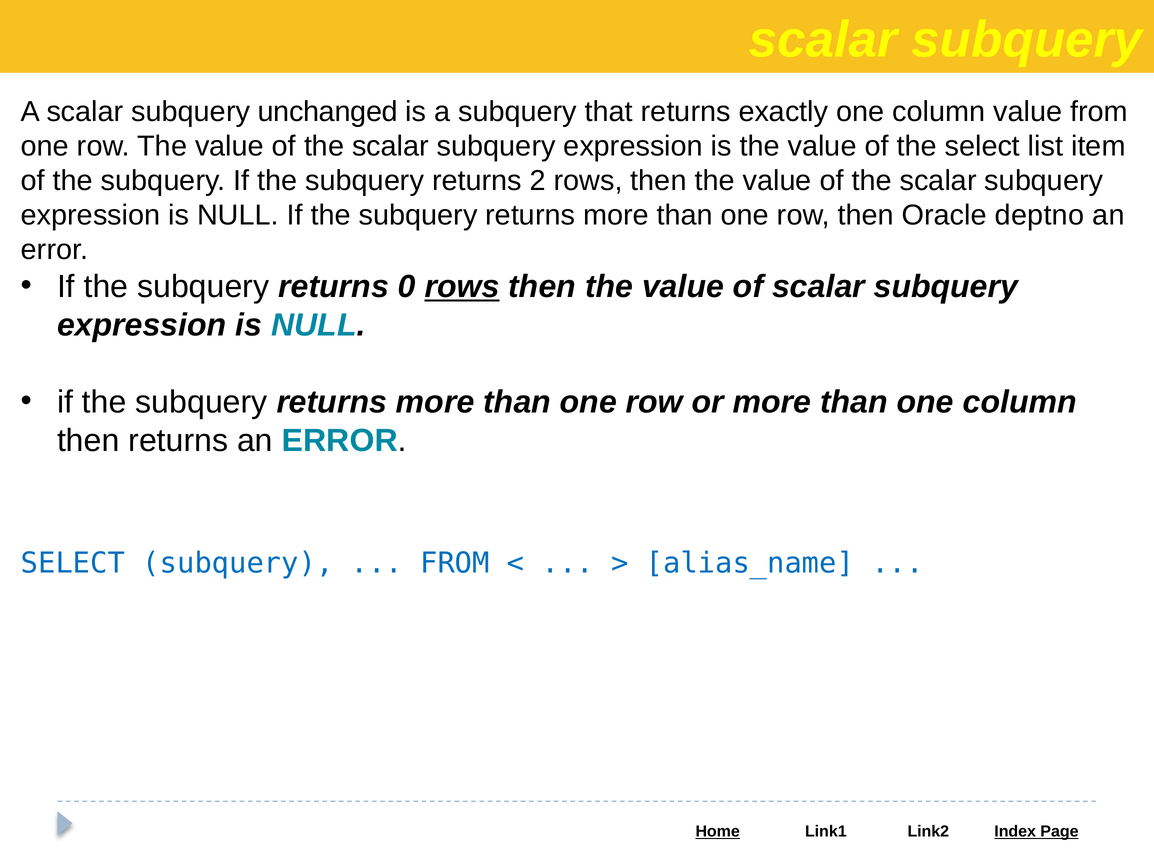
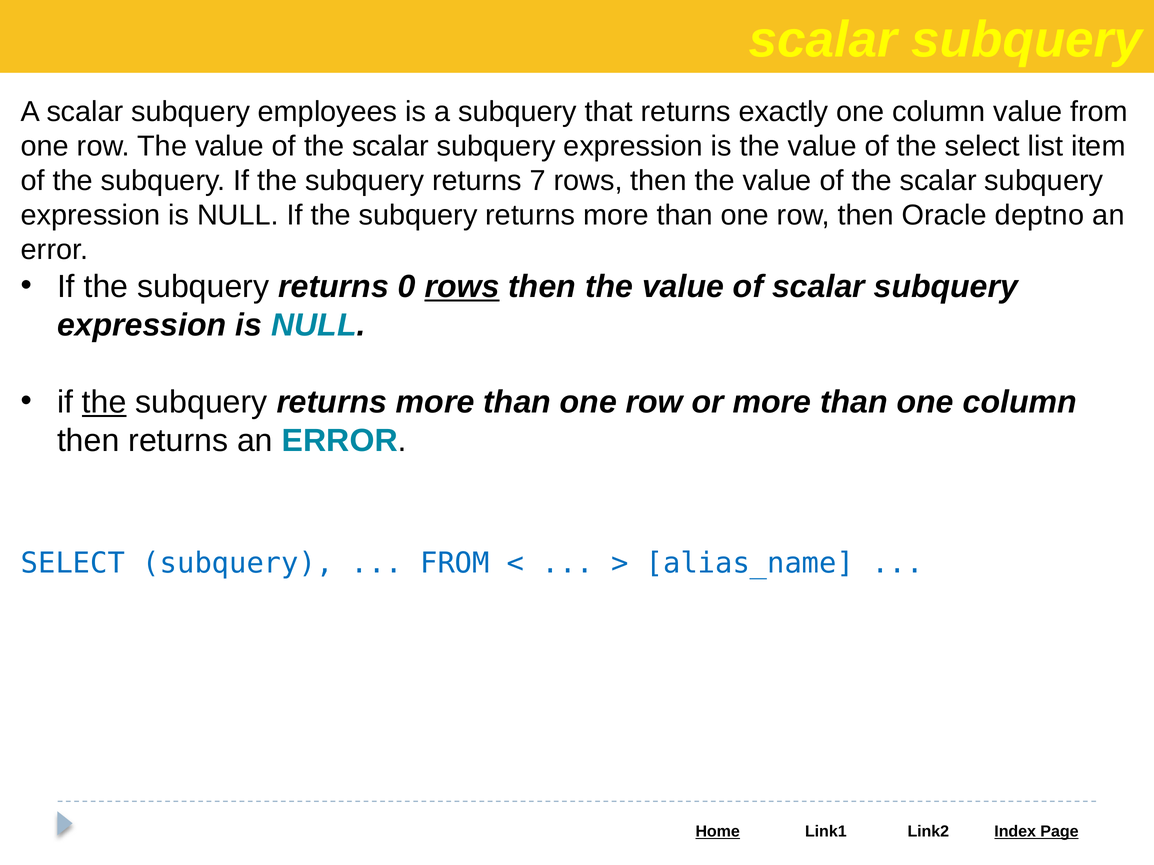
unchanged: unchanged -> employees (328, 112)
2: 2 -> 7 (538, 181)
the underline: none -> present (104, 402)
